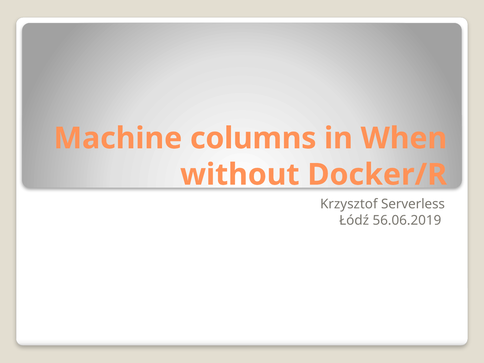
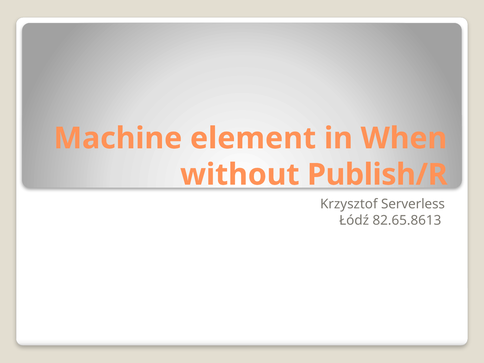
columns: columns -> element (253, 138)
Docker/R: Docker/R -> Publish/R (377, 175)
56.06.2019: 56.06.2019 -> 82.65.8613 (407, 220)
